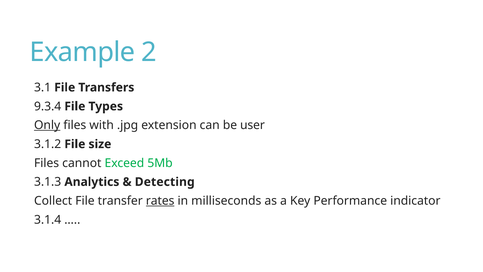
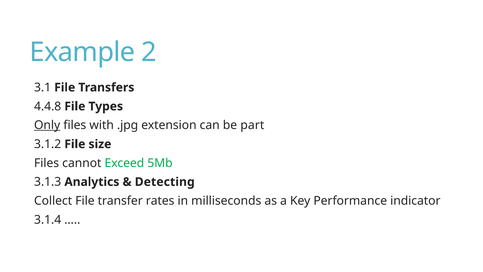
9.3.4: 9.3.4 -> 4.4.8 (48, 106)
user: user -> part (252, 125)
rates underline: present -> none (160, 201)
